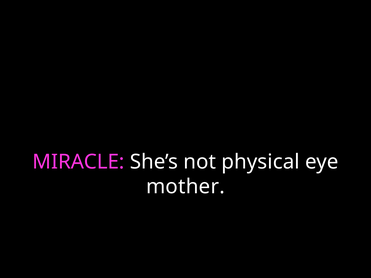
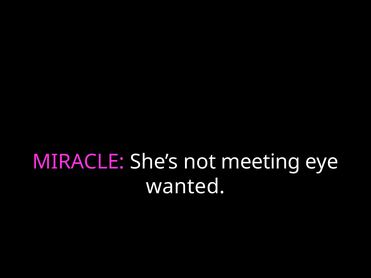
physical: physical -> meeting (261, 162)
mother: mother -> wanted (185, 187)
